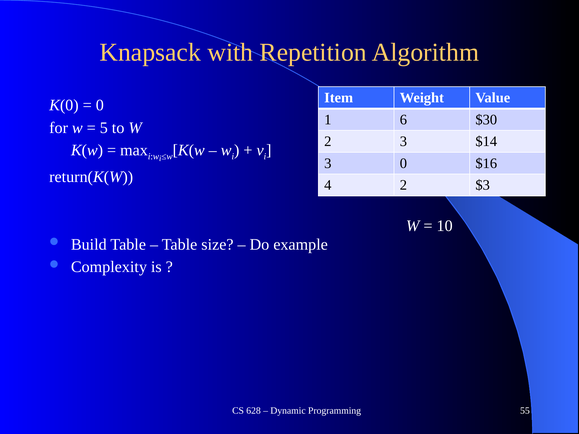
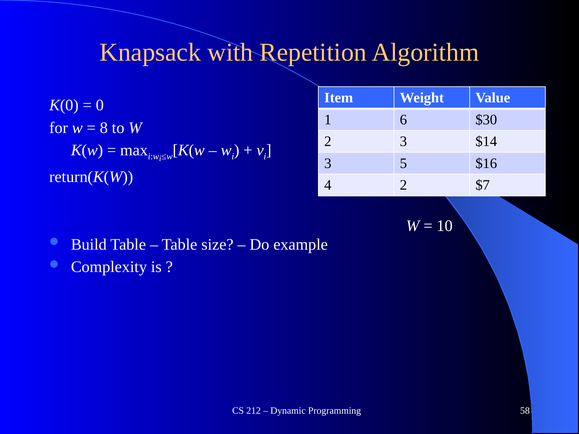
5: 5 -> 8 (104, 128)
3 0: 0 -> 5 (403, 163)
$3: $3 -> $7 (483, 185)
628: 628 -> 212 (254, 411)
55: 55 -> 58 (525, 411)
